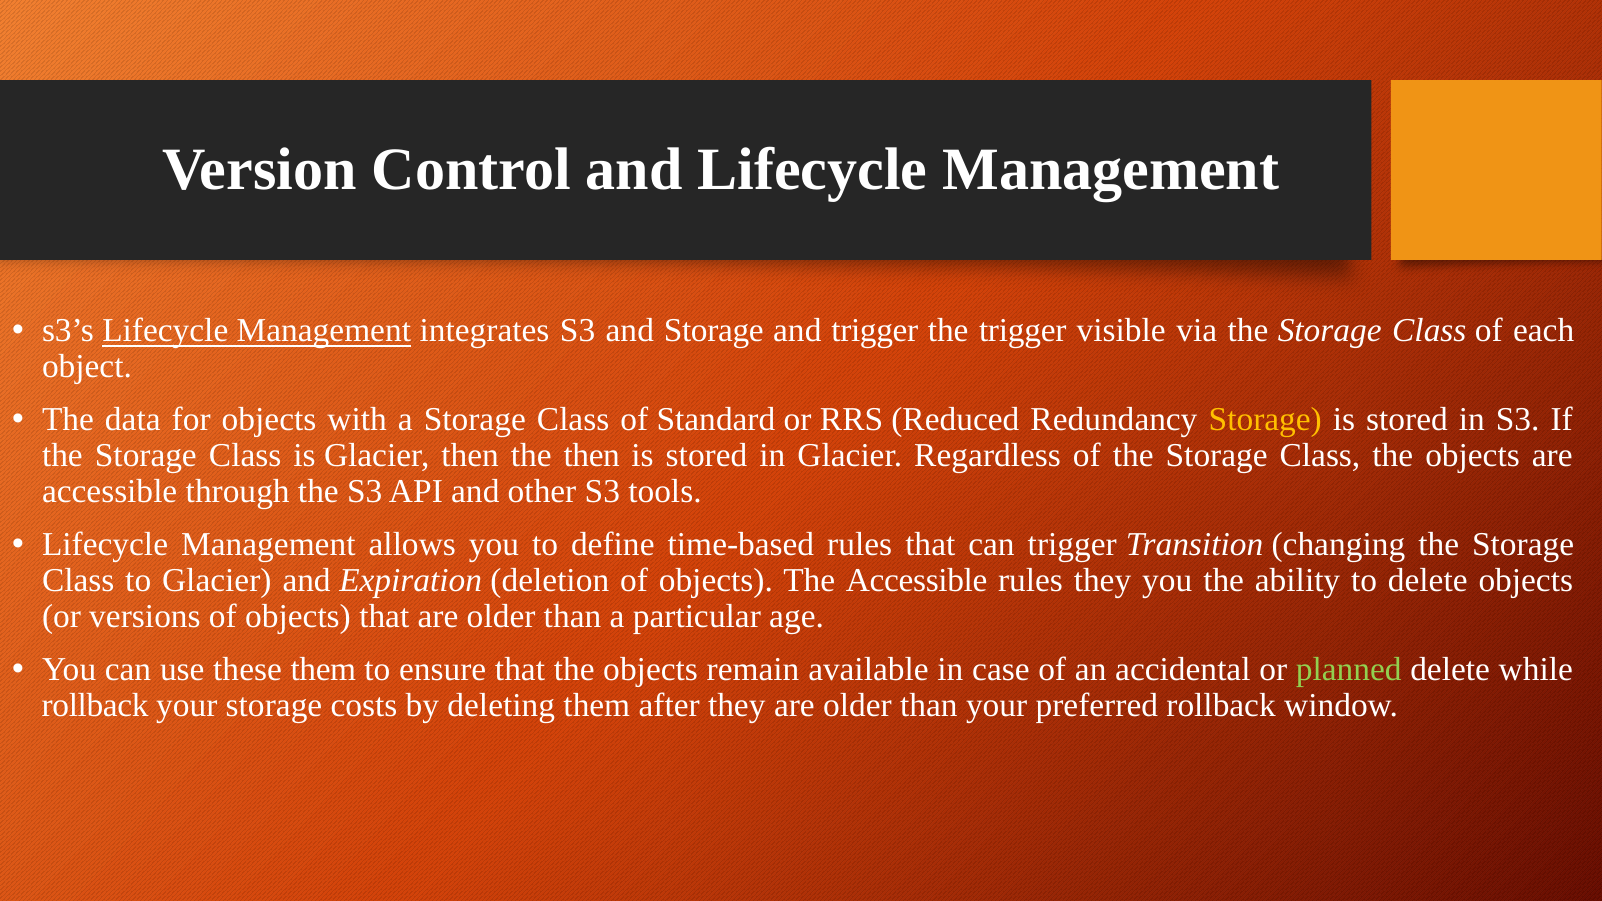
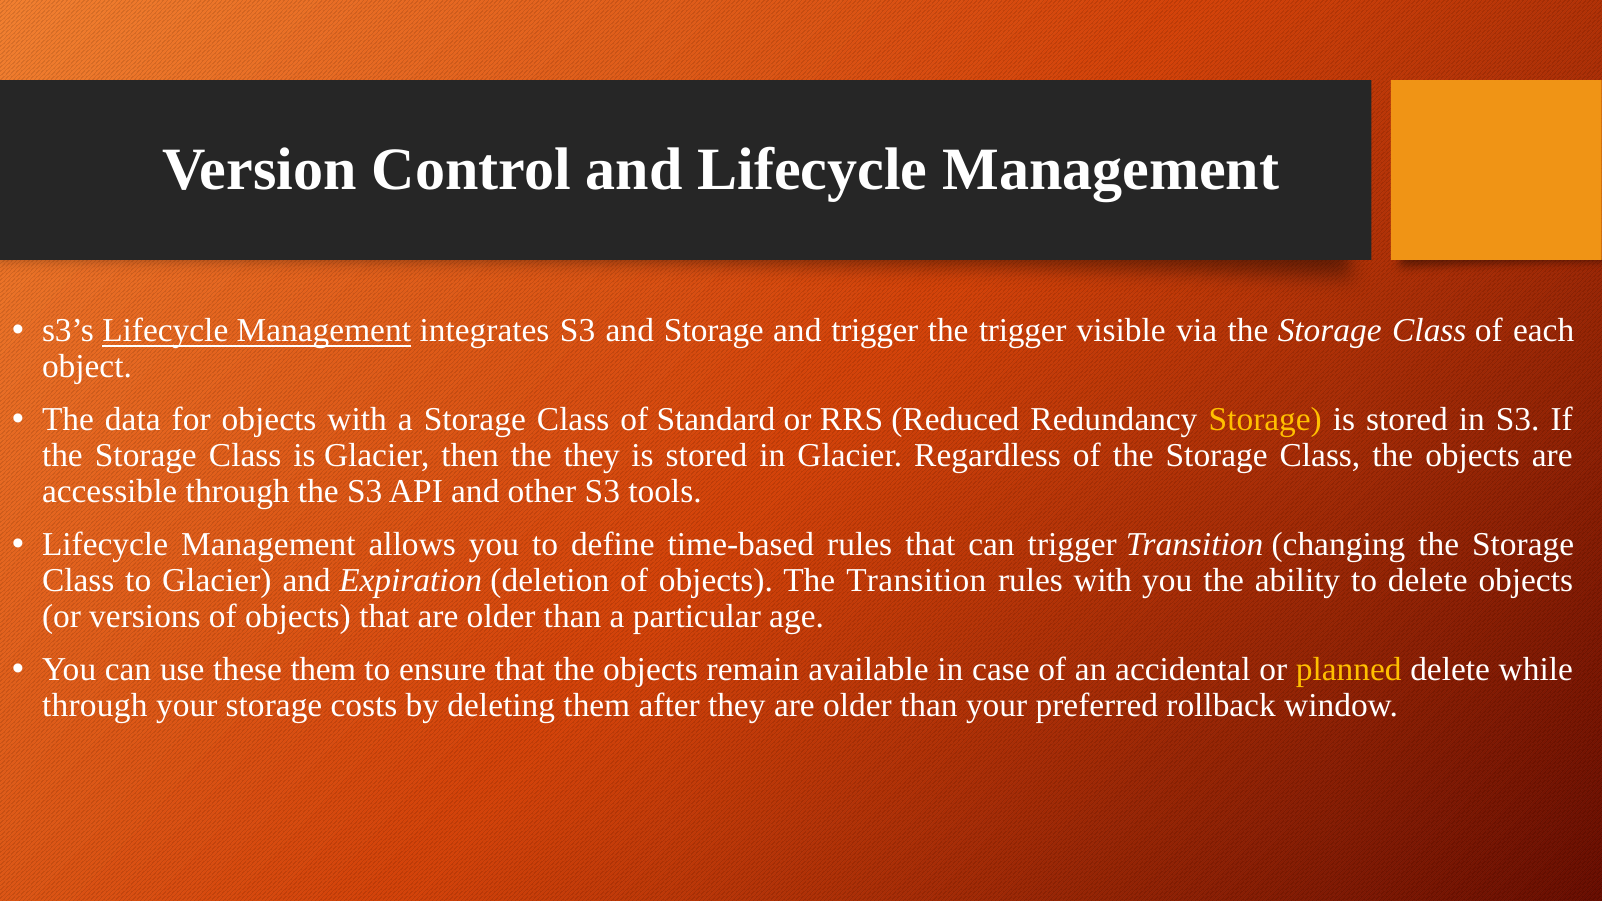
the then: then -> they (592, 456)
The Accessible: Accessible -> Transition (916, 581)
rules they: they -> with (1103, 581)
planned colour: light green -> yellow (1349, 670)
rollback: rollback -> through (95, 706)
